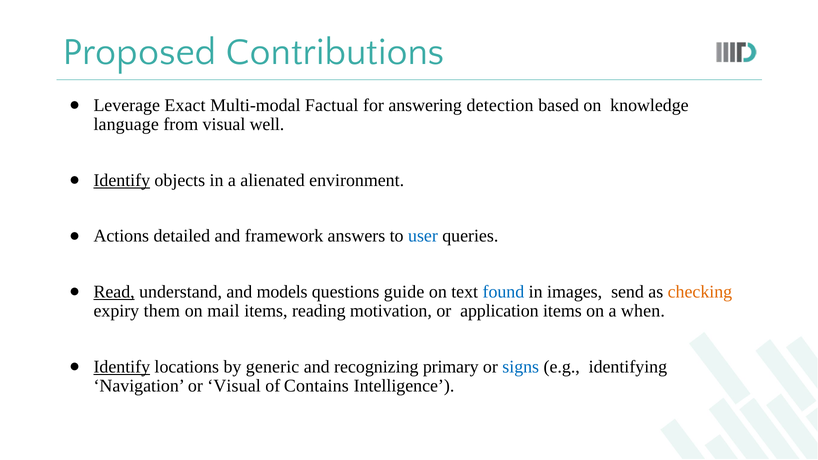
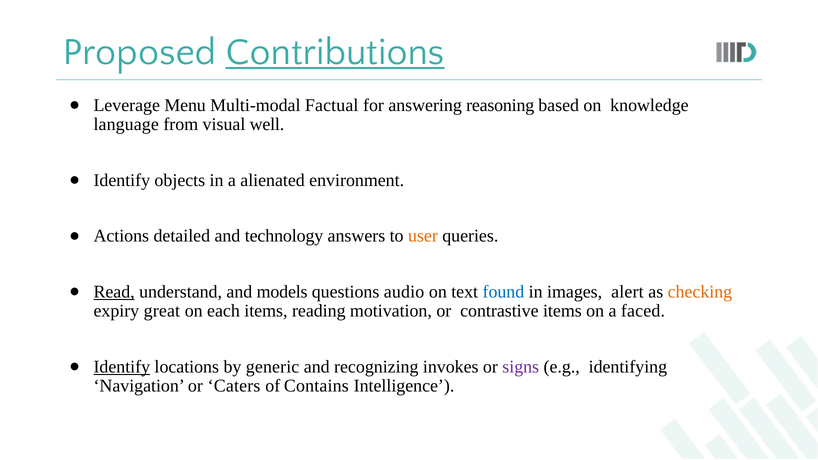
Contributions underline: none -> present (335, 52)
Exact: Exact -> Menu (185, 105)
detection: detection -> reasoning (500, 105)
Identify underline: present -> none (122, 180)
framework: framework -> technology (284, 236)
user colour: blue -> orange (423, 236)
guide: guide -> audio (404, 292)
send: send -> alert (627, 292)
them: them -> great (162, 311)
mail: mail -> each (223, 311)
application: application -> contrastive (499, 311)
when: when -> faced (643, 311)
primary: primary -> invokes (451, 367)
signs colour: blue -> purple (521, 367)
or Visual: Visual -> Caters (234, 386)
